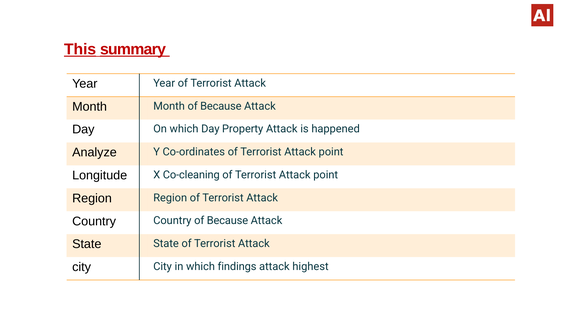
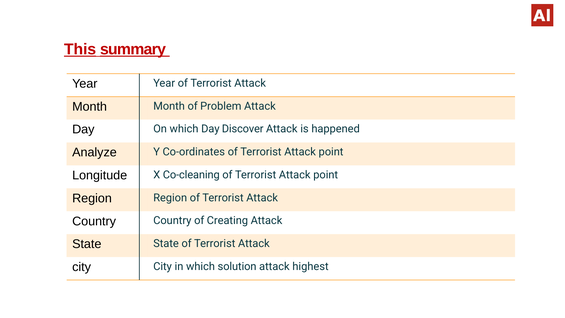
Month of Because: Because -> Problem (221, 106)
Property: Property -> Discover (243, 129)
Country of Because: Because -> Creating (227, 221)
findings: findings -> solution (237, 266)
